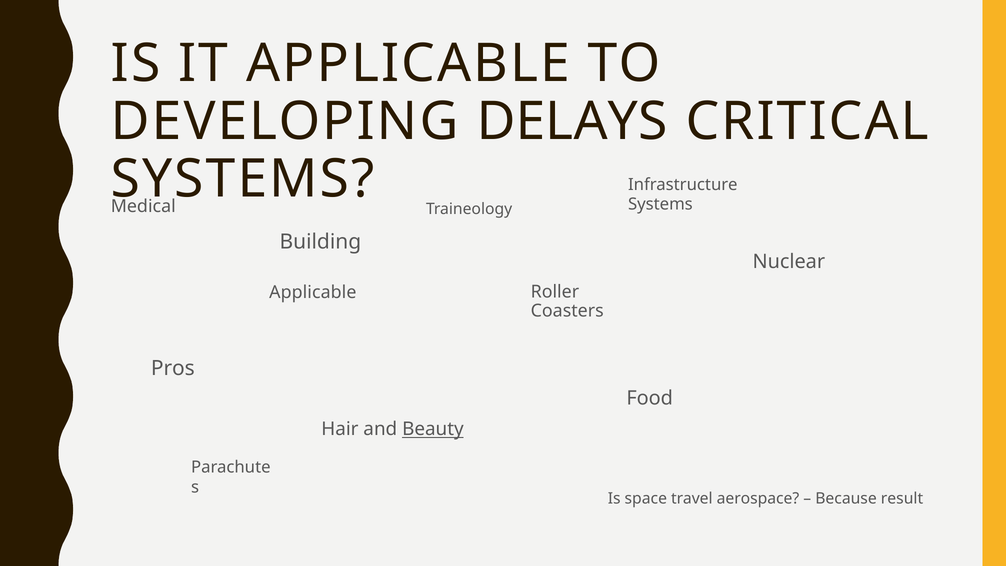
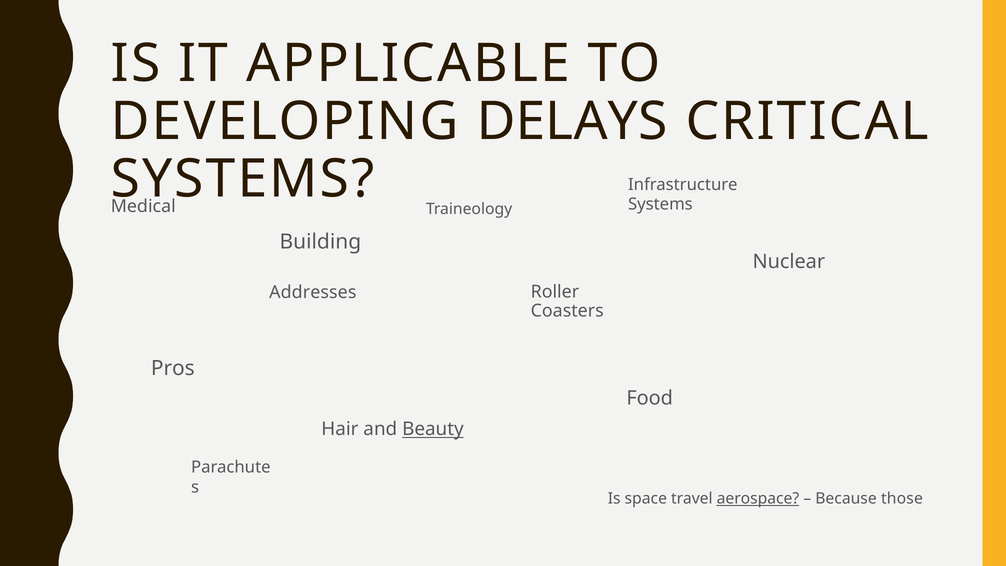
Applicable: Applicable -> Addresses (313, 292)
aerospace underline: none -> present (758, 499)
result: result -> those (902, 499)
